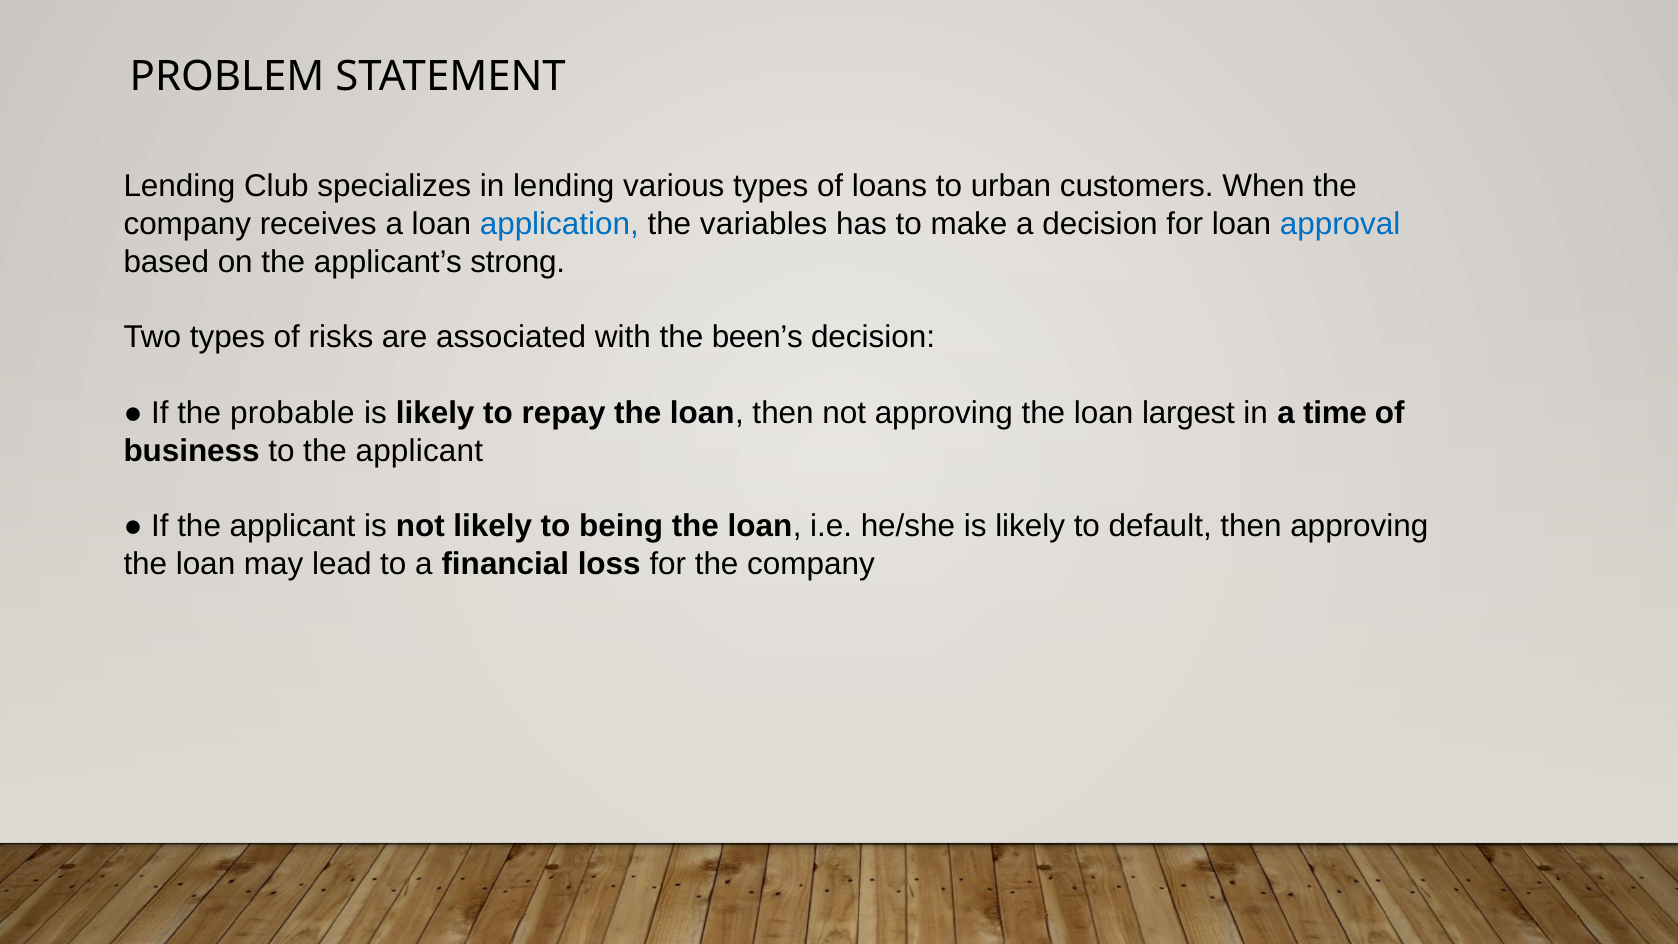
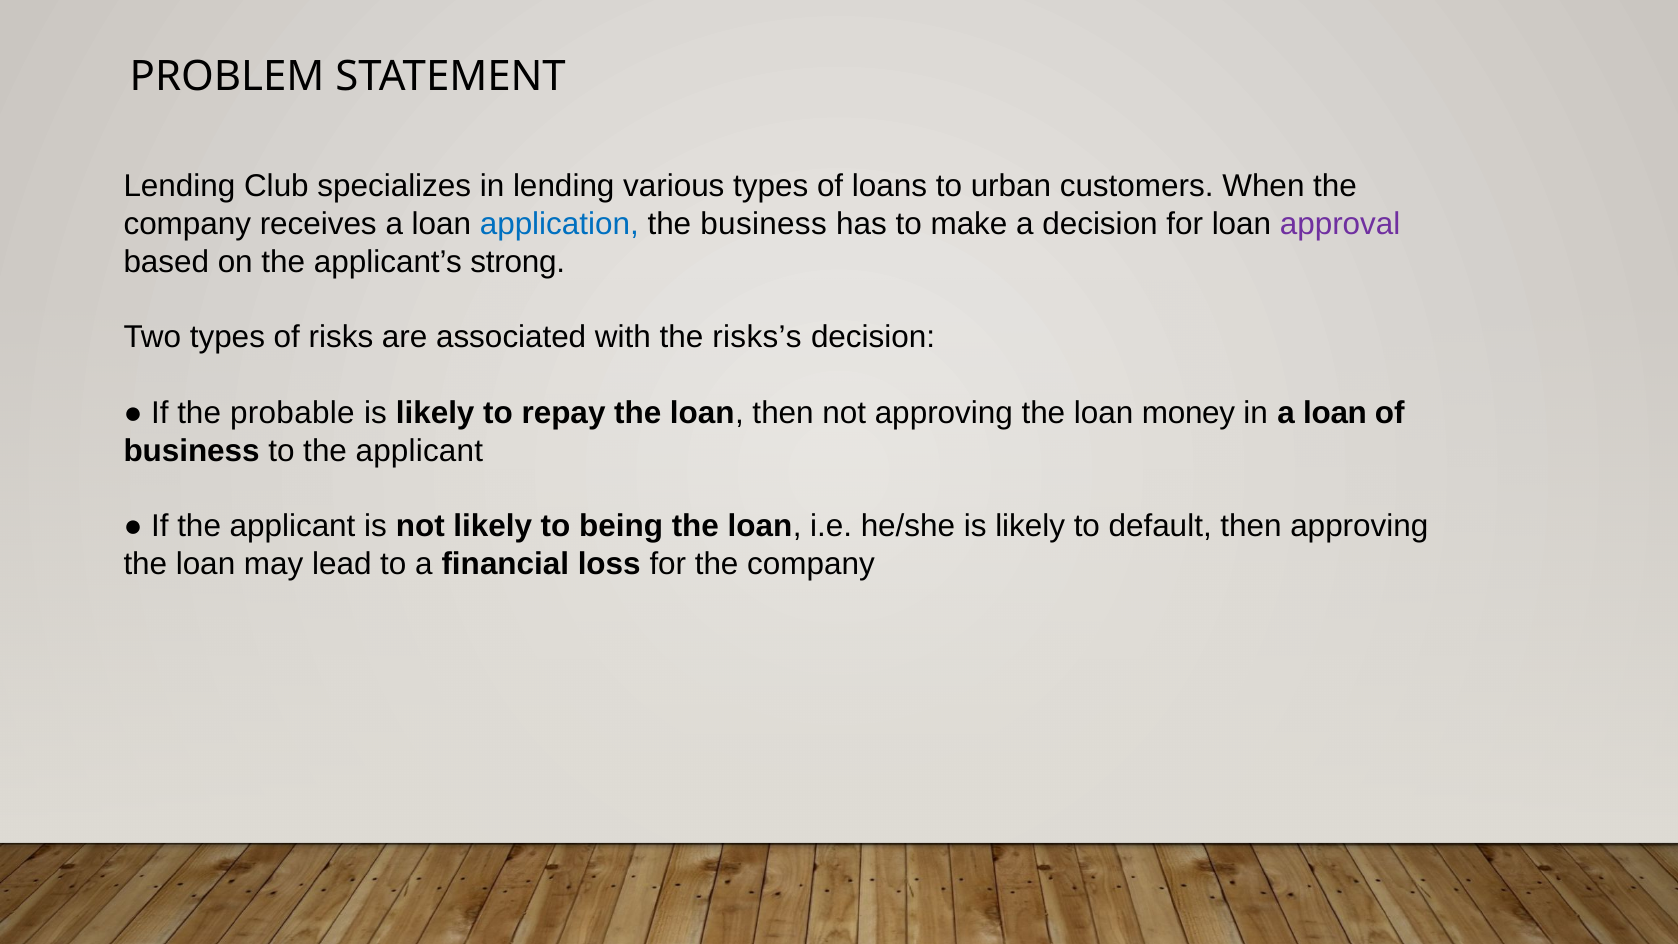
the variables: variables -> business (764, 224)
approval colour: blue -> purple (1340, 224)
been’s: been’s -> risks’s (757, 337)
largest: largest -> money (1189, 413)
in a time: time -> loan (1335, 413)
